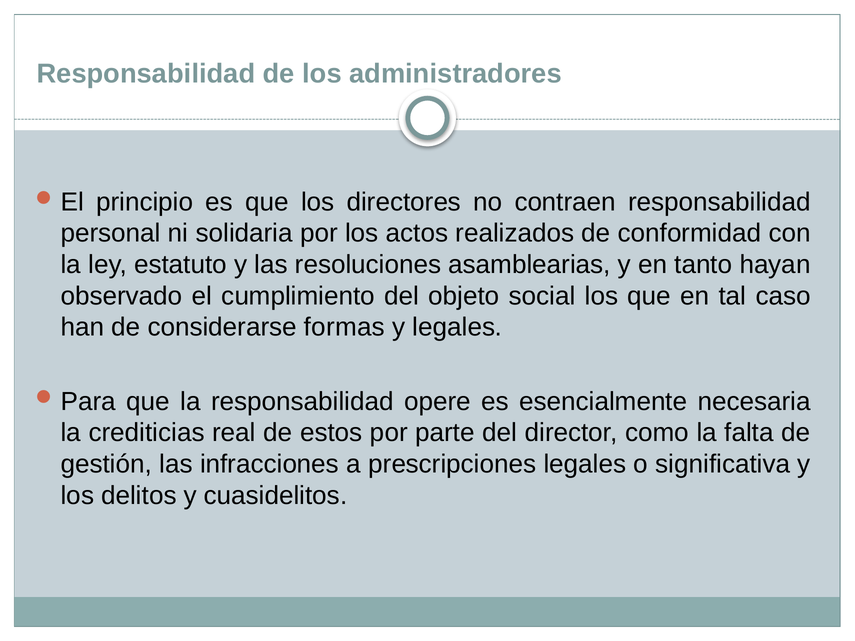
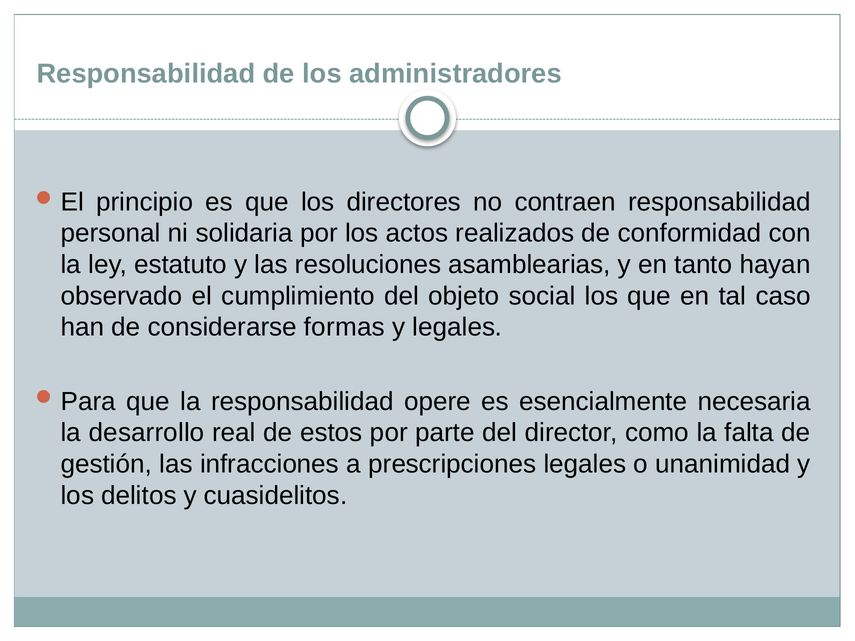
crediticias: crediticias -> desarrollo (147, 433)
significativa: significativa -> unanimidad (723, 464)
